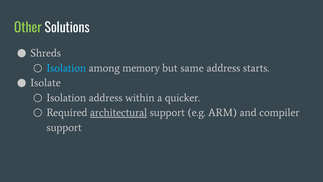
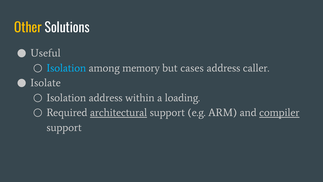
Other colour: light green -> yellow (28, 28)
Shreds: Shreds -> Useful (46, 53)
same: same -> cases (192, 68)
starts: starts -> caller (256, 68)
quicker: quicker -> loading (182, 98)
compiler underline: none -> present (279, 112)
